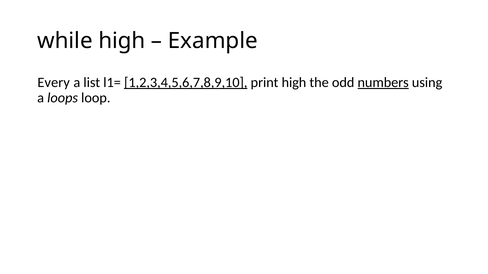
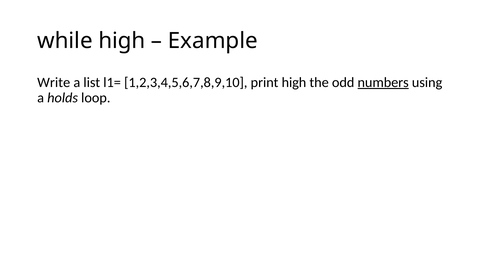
Every: Every -> Write (54, 83)
1,2,3,4,5,6,7,8,9,10 underline: present -> none (186, 83)
loops: loops -> holds (63, 98)
